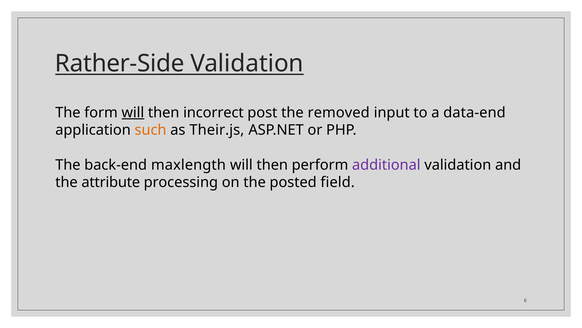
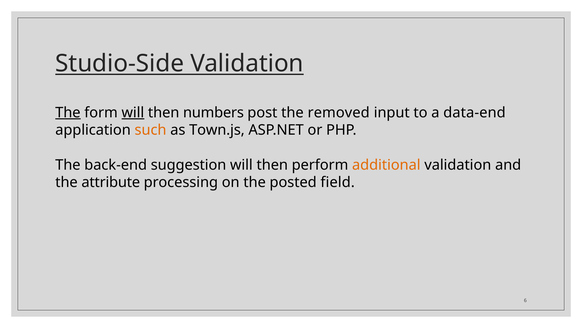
Rather-Side: Rather-Side -> Studio-Side (120, 63)
The underline: none -> present (68, 112)
incorrect: incorrect -> numbers (213, 112)
Their.js: Their.js -> Town.js (217, 130)
maxlength: maxlength -> suggestion (189, 165)
additional colour: purple -> orange (386, 165)
